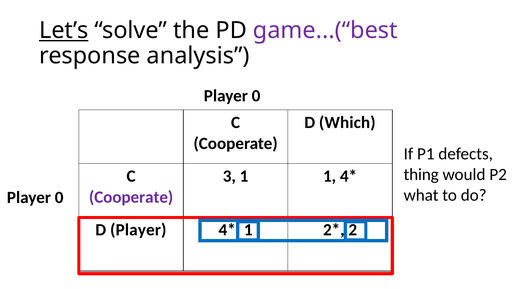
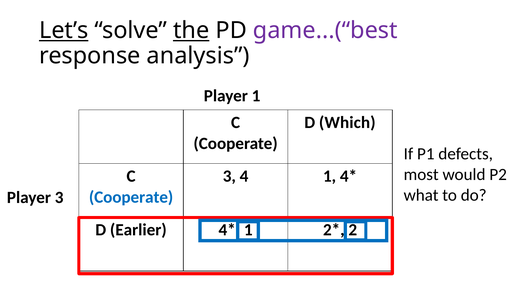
the underline: none -> present (191, 30)
0: 0 -> 1 (256, 96)
thing: thing -> most (421, 174)
3 1: 1 -> 4 (244, 176)
Cooperate colour: purple -> blue (131, 197)
0: 0 -> 3 (59, 197)
D Player: Player -> Earlier (138, 230)
